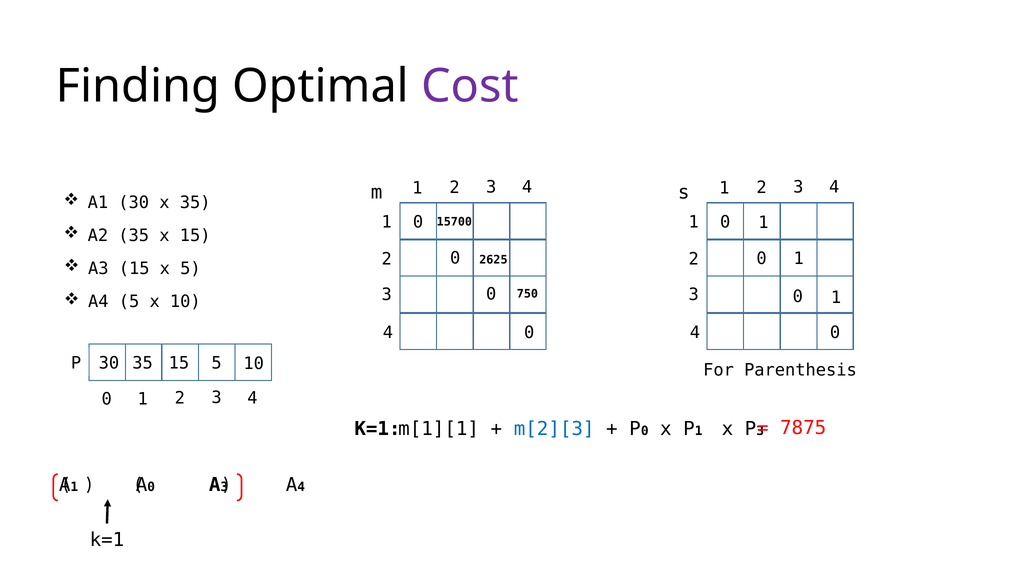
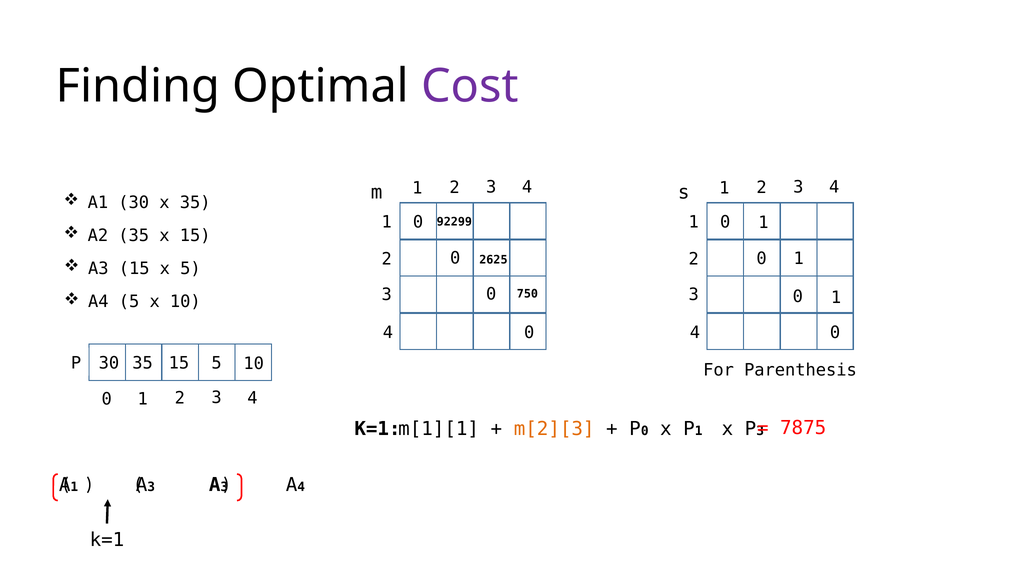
15700: 15700 -> 92299 (454, 222)
m[2][3 colour: blue -> orange (554, 429)
0: 0 -> 3 (151, 487)
